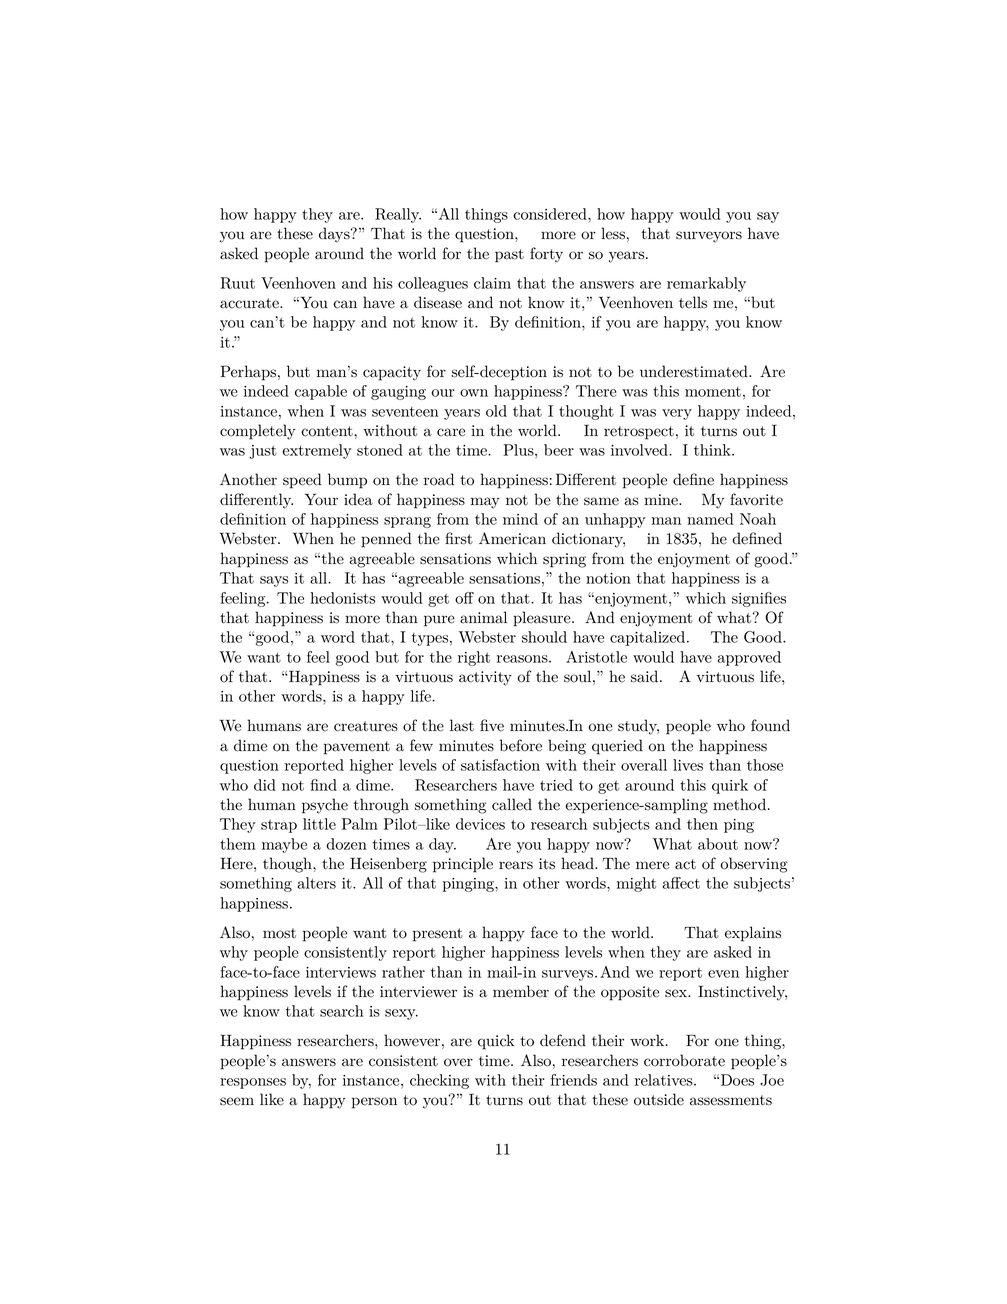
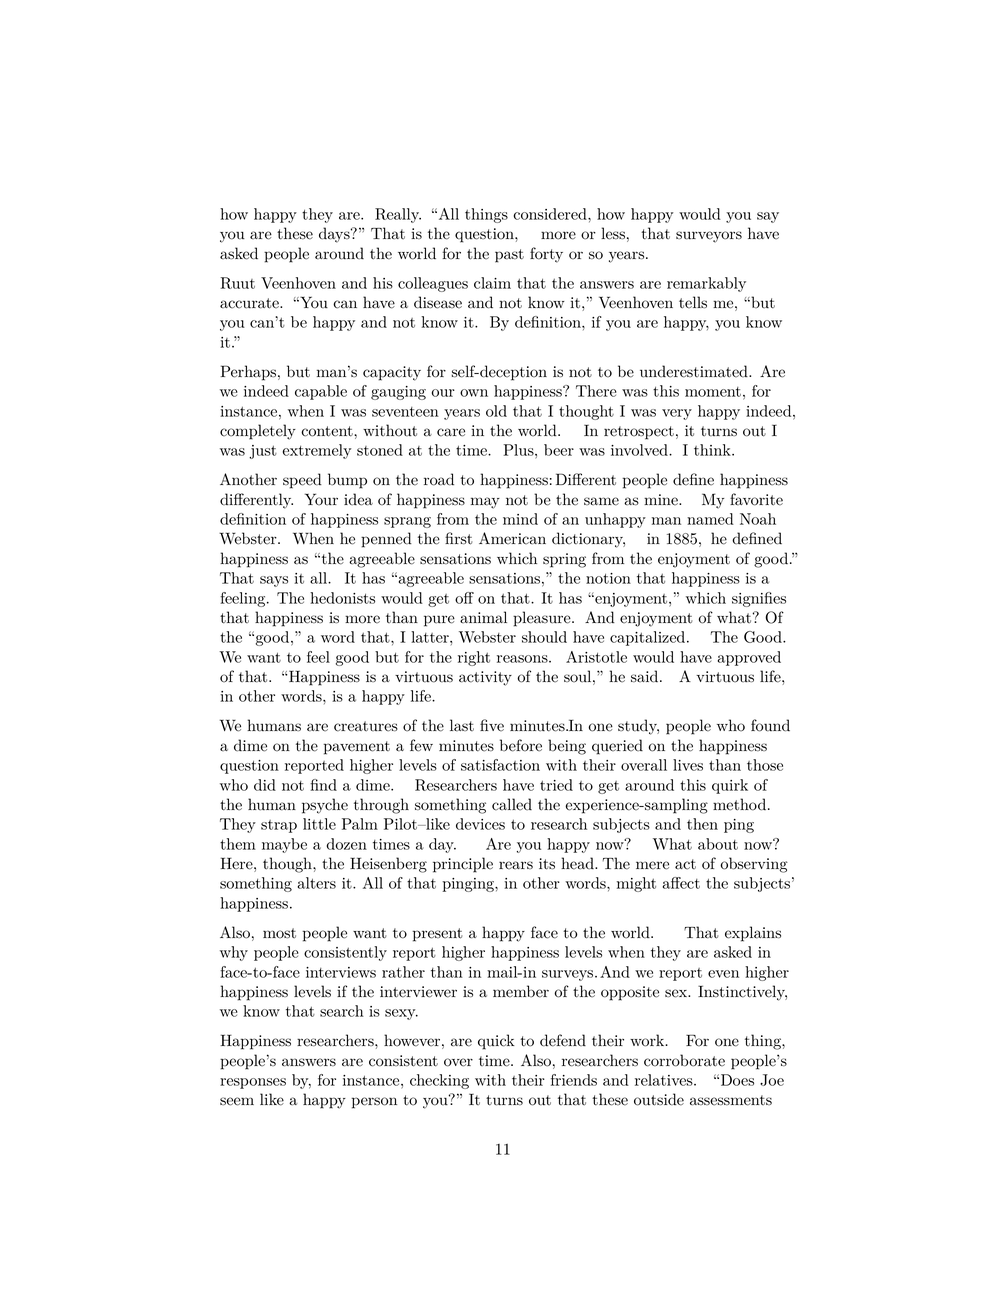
1835: 1835 -> 1885 (684, 539)
types: types -> latter (432, 637)
